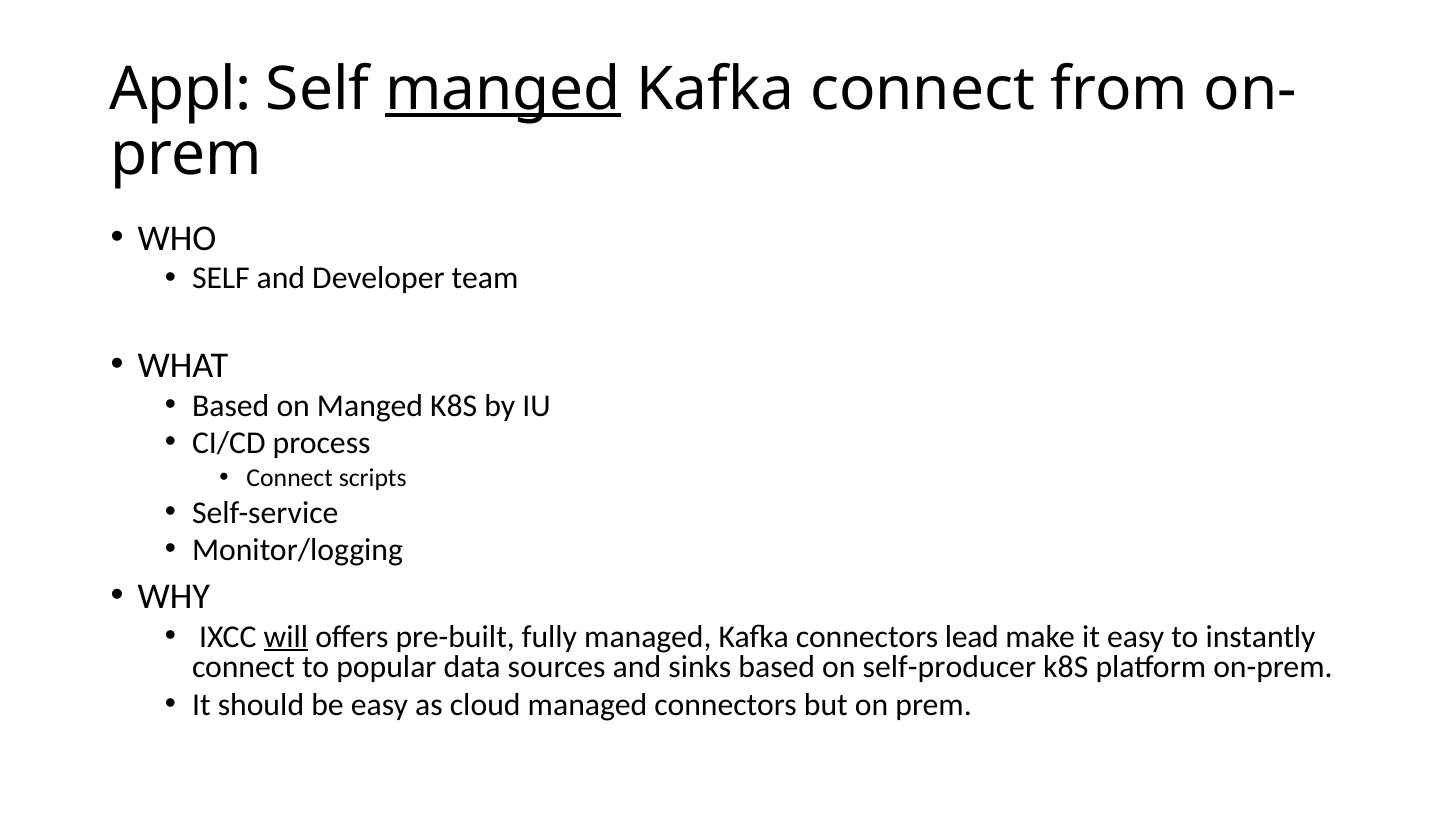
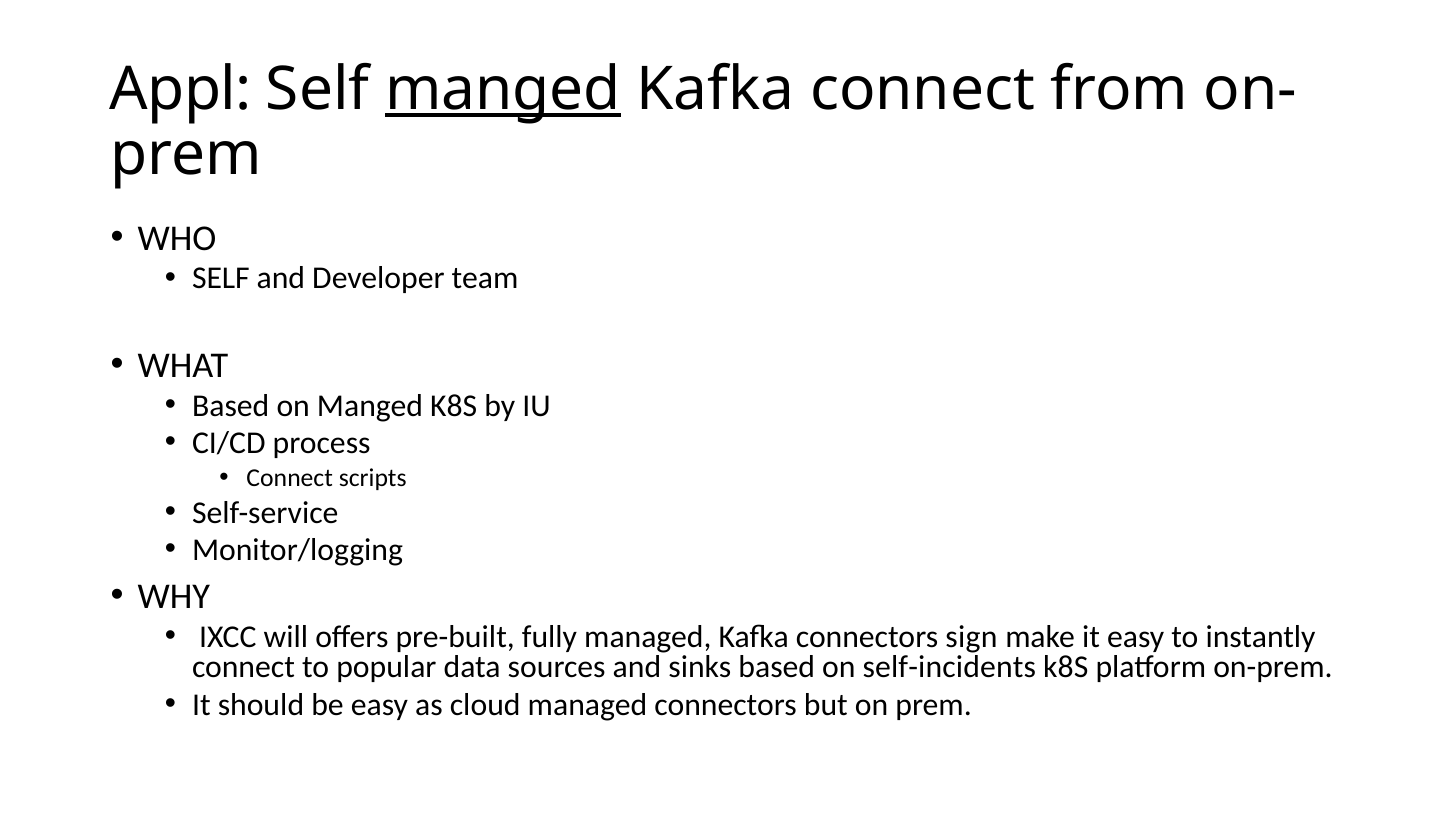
will underline: present -> none (286, 637)
lead: lead -> sign (972, 637)
self-producer: self-producer -> self-incidents (949, 668)
